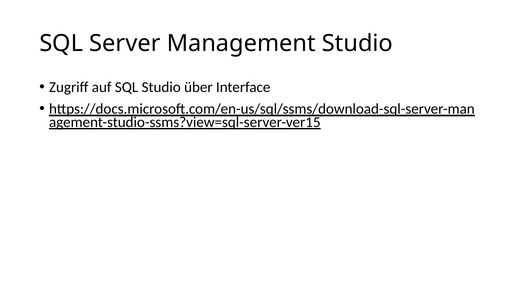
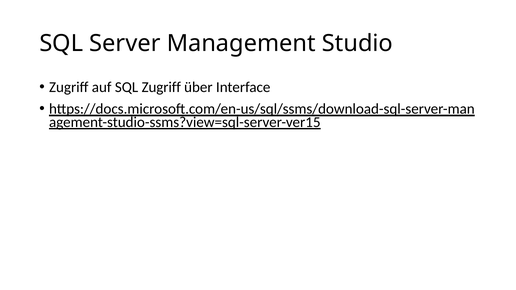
SQL Studio: Studio -> Zugriff (161, 87)
